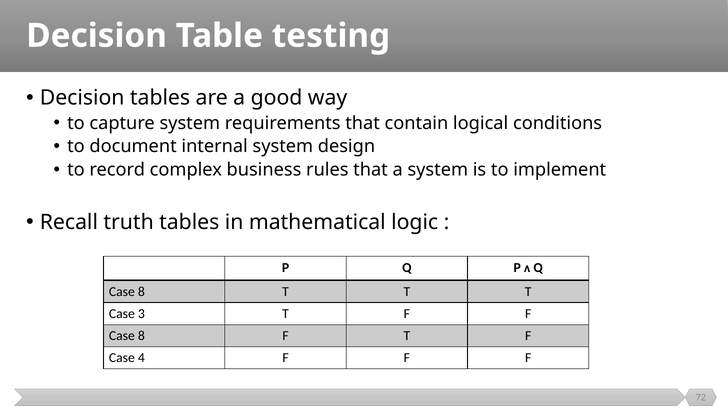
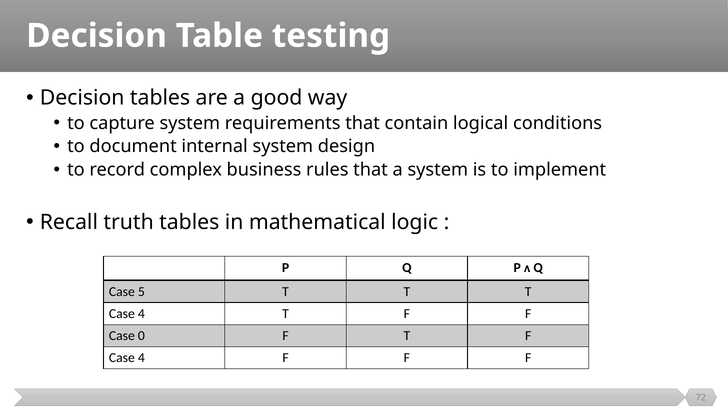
8: 8 -> 5 (141, 292)
3: 3 -> 4 (141, 314)
8: 8 -> 0 (141, 336)
